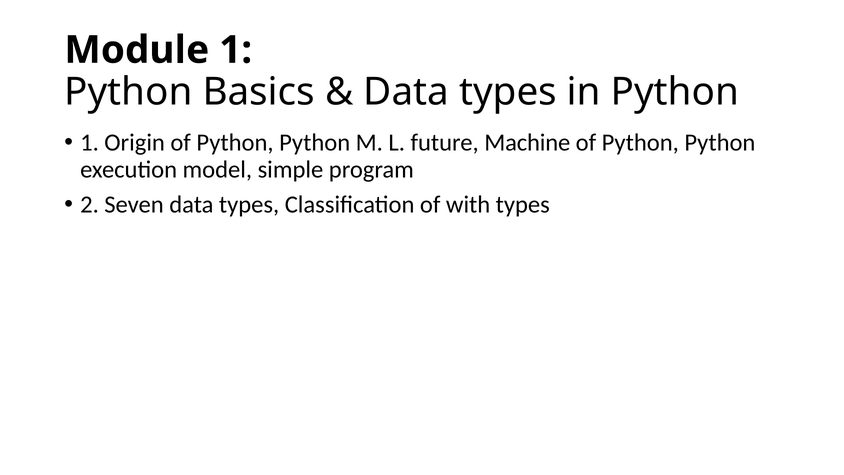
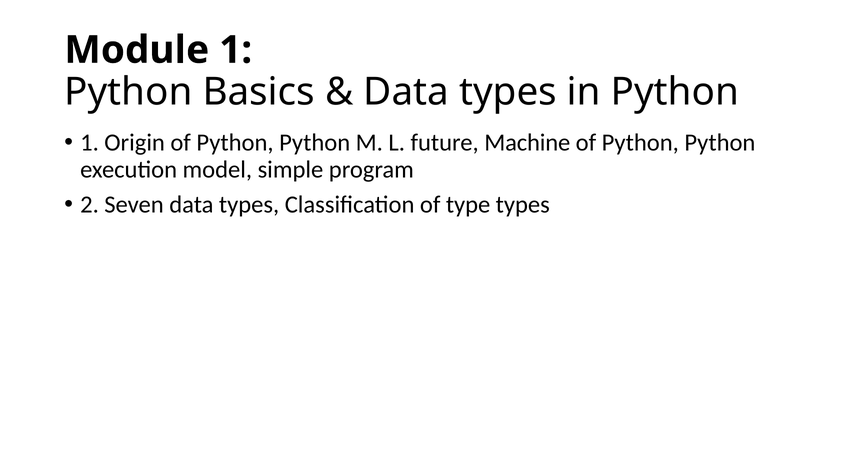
with: with -> type (468, 205)
